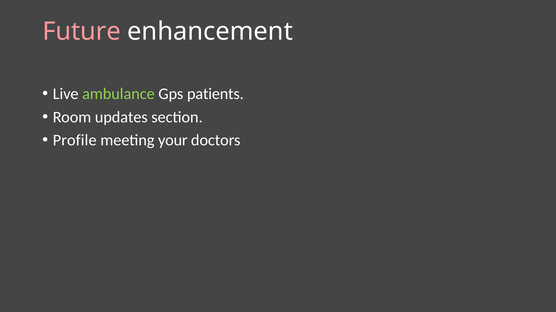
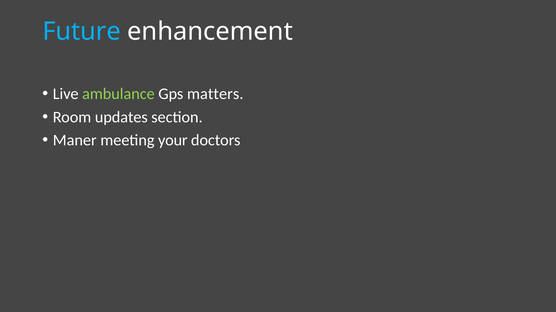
Future colour: pink -> light blue (82, 31)
patients: patients -> matters (215, 94)
Profile: Profile -> Maner (75, 141)
